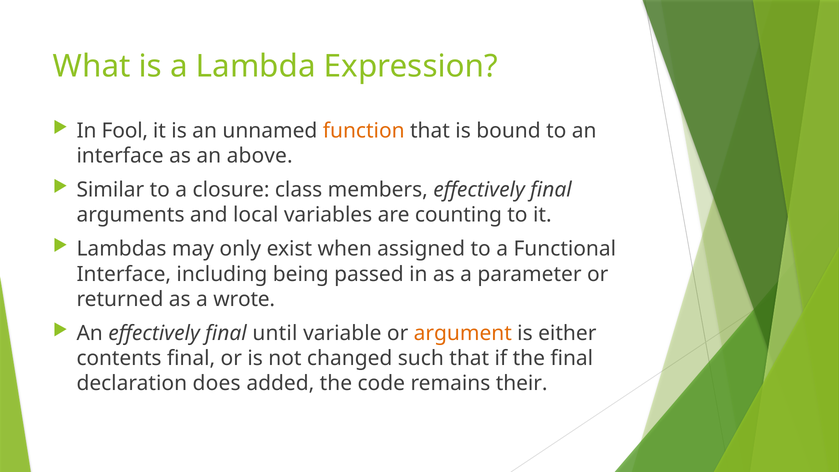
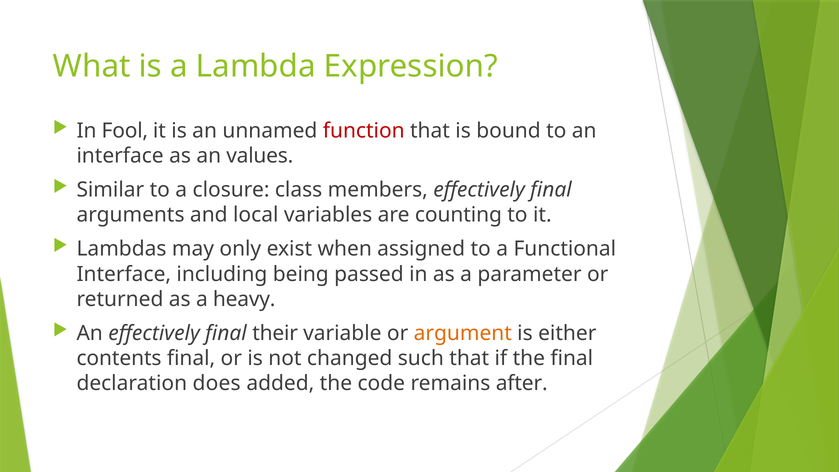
function colour: orange -> red (364, 131)
above: above -> values (260, 156)
wrote: wrote -> heavy (244, 299)
until: until -> their (275, 333)
their: their -> after (522, 383)
